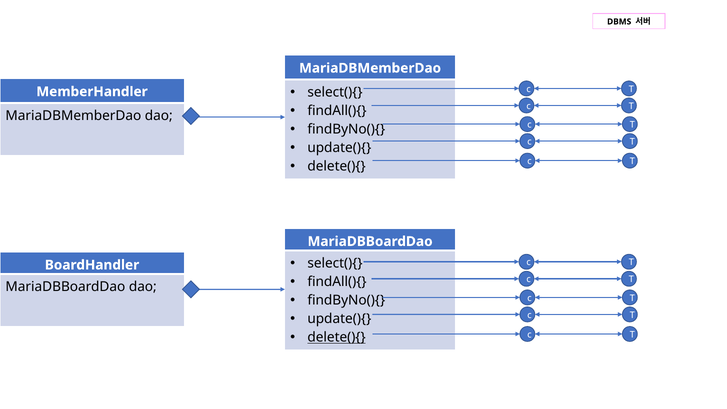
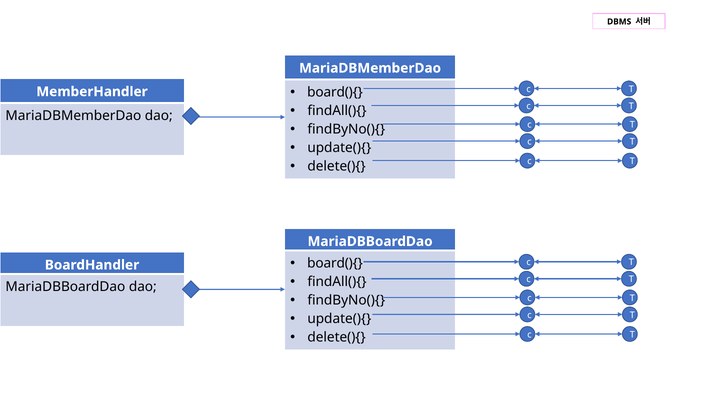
select(){: select(){ -> board(){ (335, 92)
select(){: select(){ -> board(){ (335, 263)
delete(){ underline: present -> none (337, 337)
